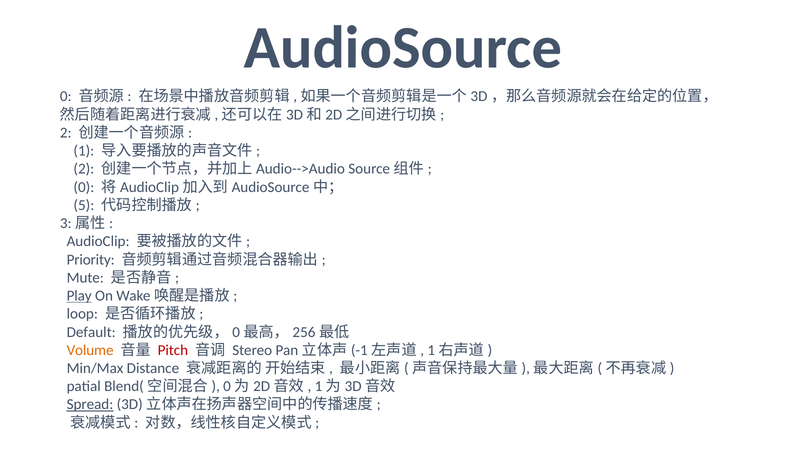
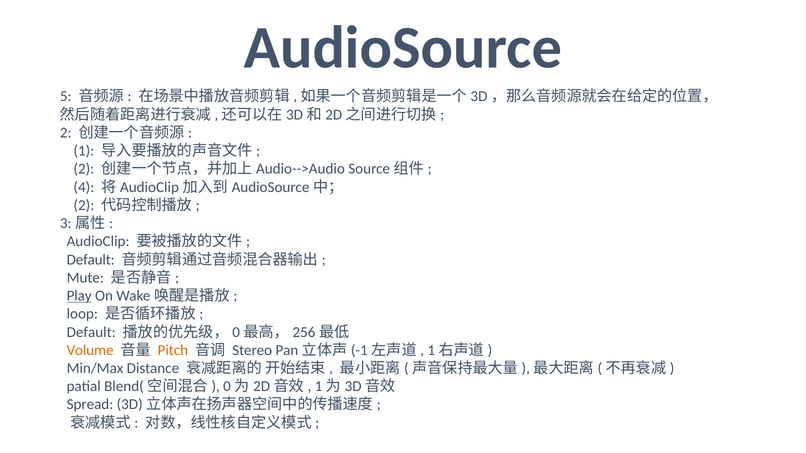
0: 0 -> 5 (66, 97)
0: 0 -> 4 (84, 187)
5: 5 -> 2 (84, 205)
Priority: Priority -> Default (91, 260)
Pitch colour: red -> orange (173, 350)
Spread underline: present -> none (90, 405)
